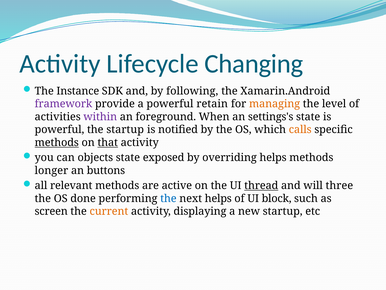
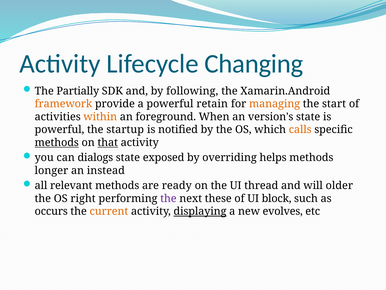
Instance: Instance -> Partially (78, 91)
framework colour: purple -> orange (63, 104)
level: level -> start (334, 104)
within colour: purple -> orange (100, 117)
settings's: settings's -> version's (271, 117)
objects: objects -> dialogs (95, 157)
buttons: buttons -> instead (106, 170)
active: active -> ready (177, 185)
thread underline: present -> none (261, 185)
three: three -> older (339, 185)
done: done -> right (83, 198)
the colour: blue -> purple (168, 198)
next helps: helps -> these (218, 198)
screen: screen -> occurs (51, 211)
displaying underline: none -> present (200, 211)
new startup: startup -> evolves (283, 211)
